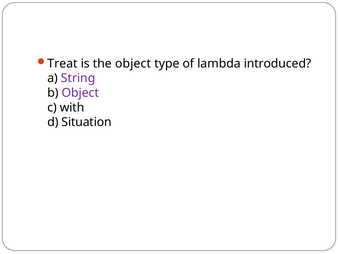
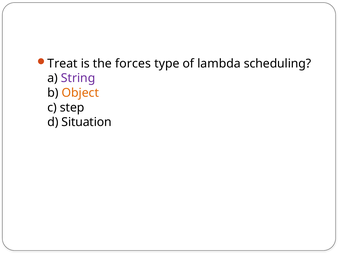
the object: object -> forces (133, 63)
introduced: introduced -> scheduling (278, 63)
Object colour: purple -> orange (80, 93)
with: with -> step (72, 107)
